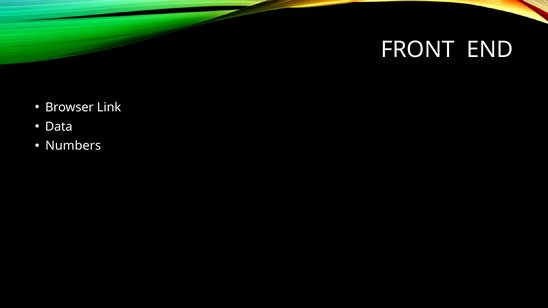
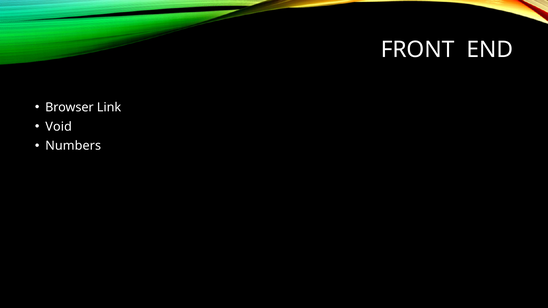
Data: Data -> Void (59, 127)
